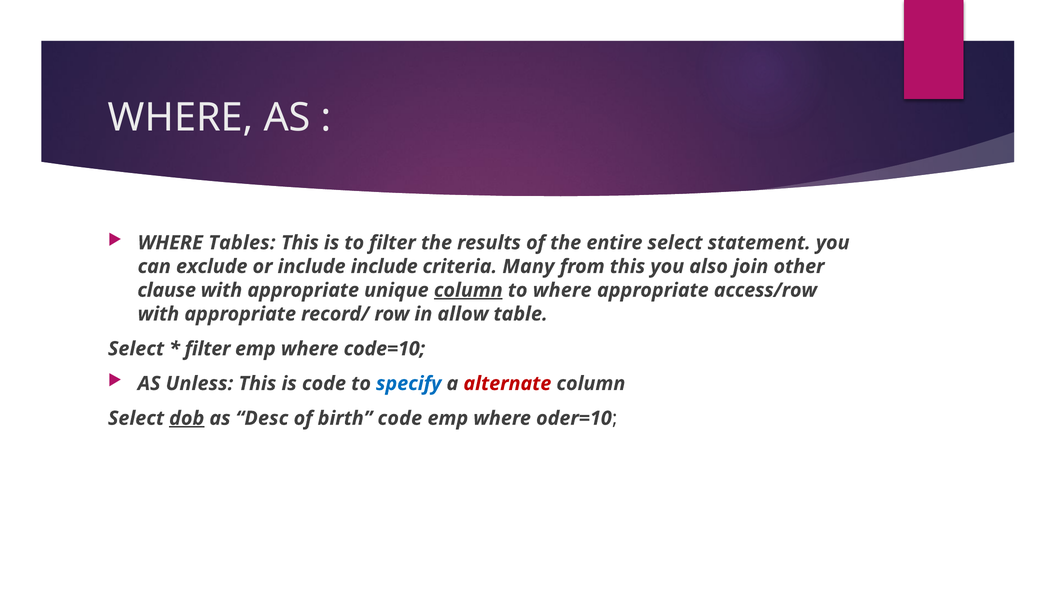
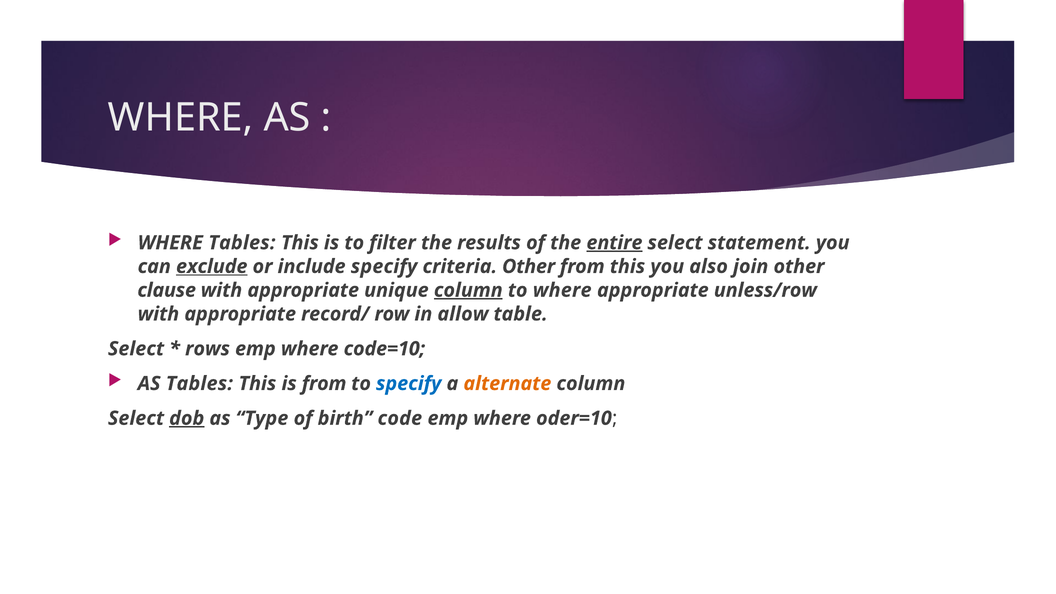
entire underline: none -> present (614, 243)
exclude underline: none -> present (212, 266)
include include: include -> specify (384, 266)
criteria Many: Many -> Other (529, 266)
access/row: access/row -> unless/row (765, 290)
filter: filter -> rows (208, 349)
AS Unless: Unless -> Tables (199, 384)
is code: code -> from (324, 384)
alternate colour: red -> orange (507, 384)
Desc: Desc -> Type (262, 418)
